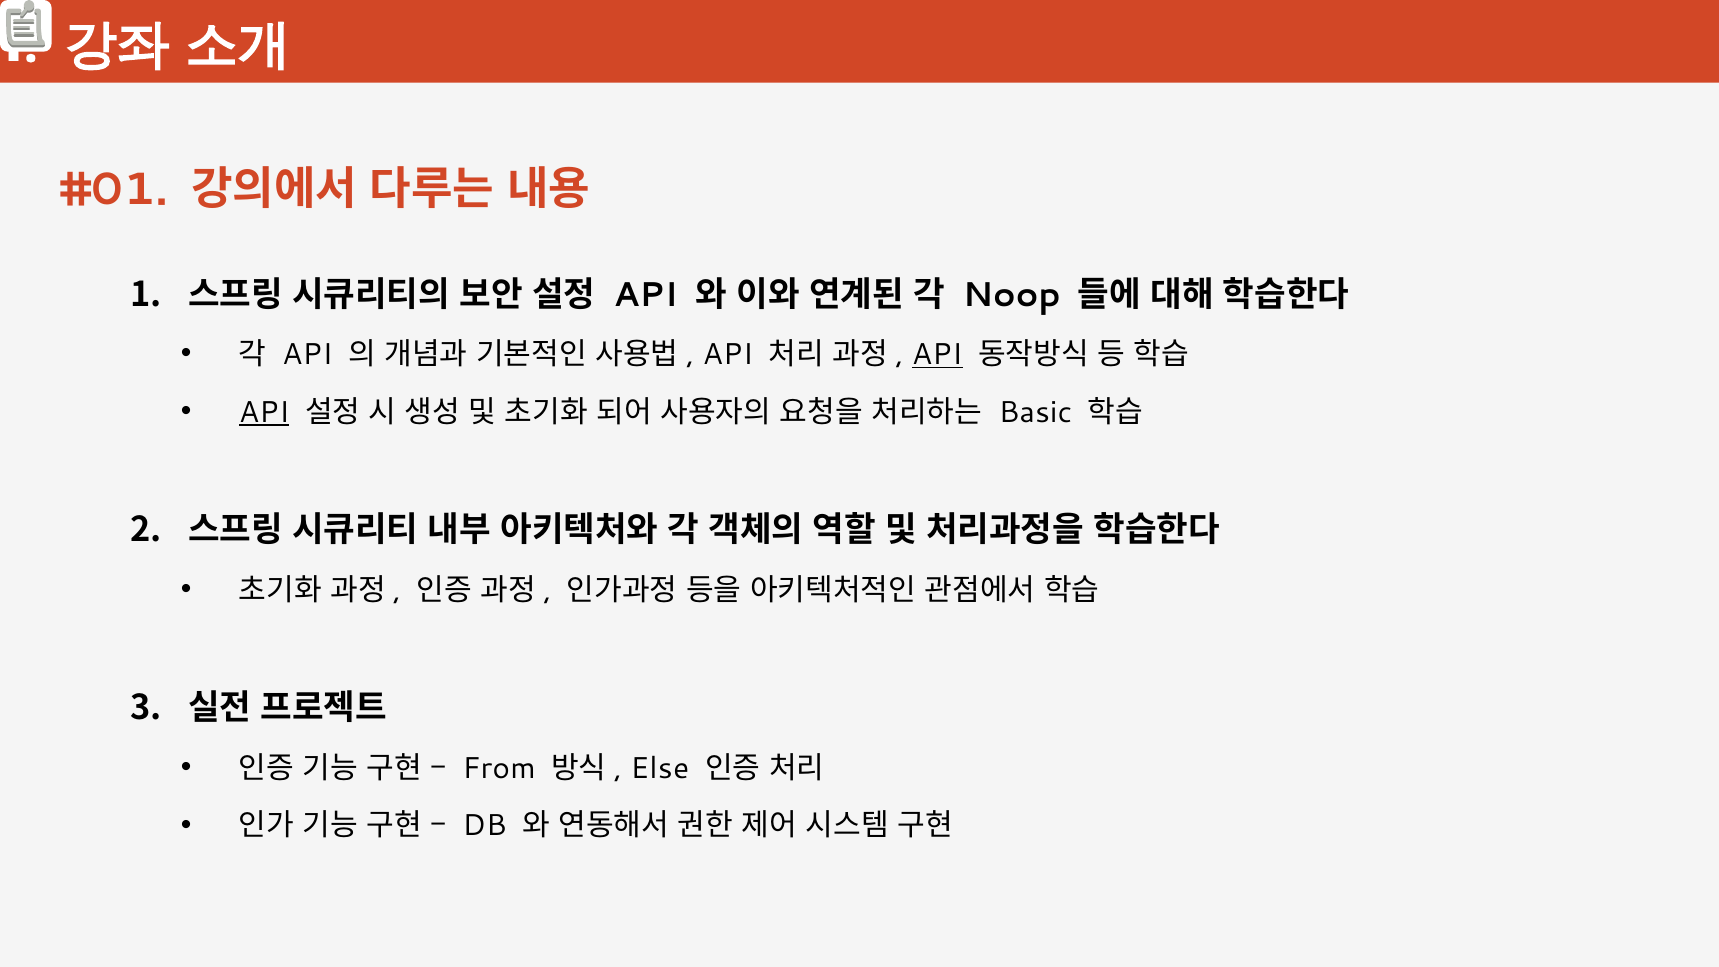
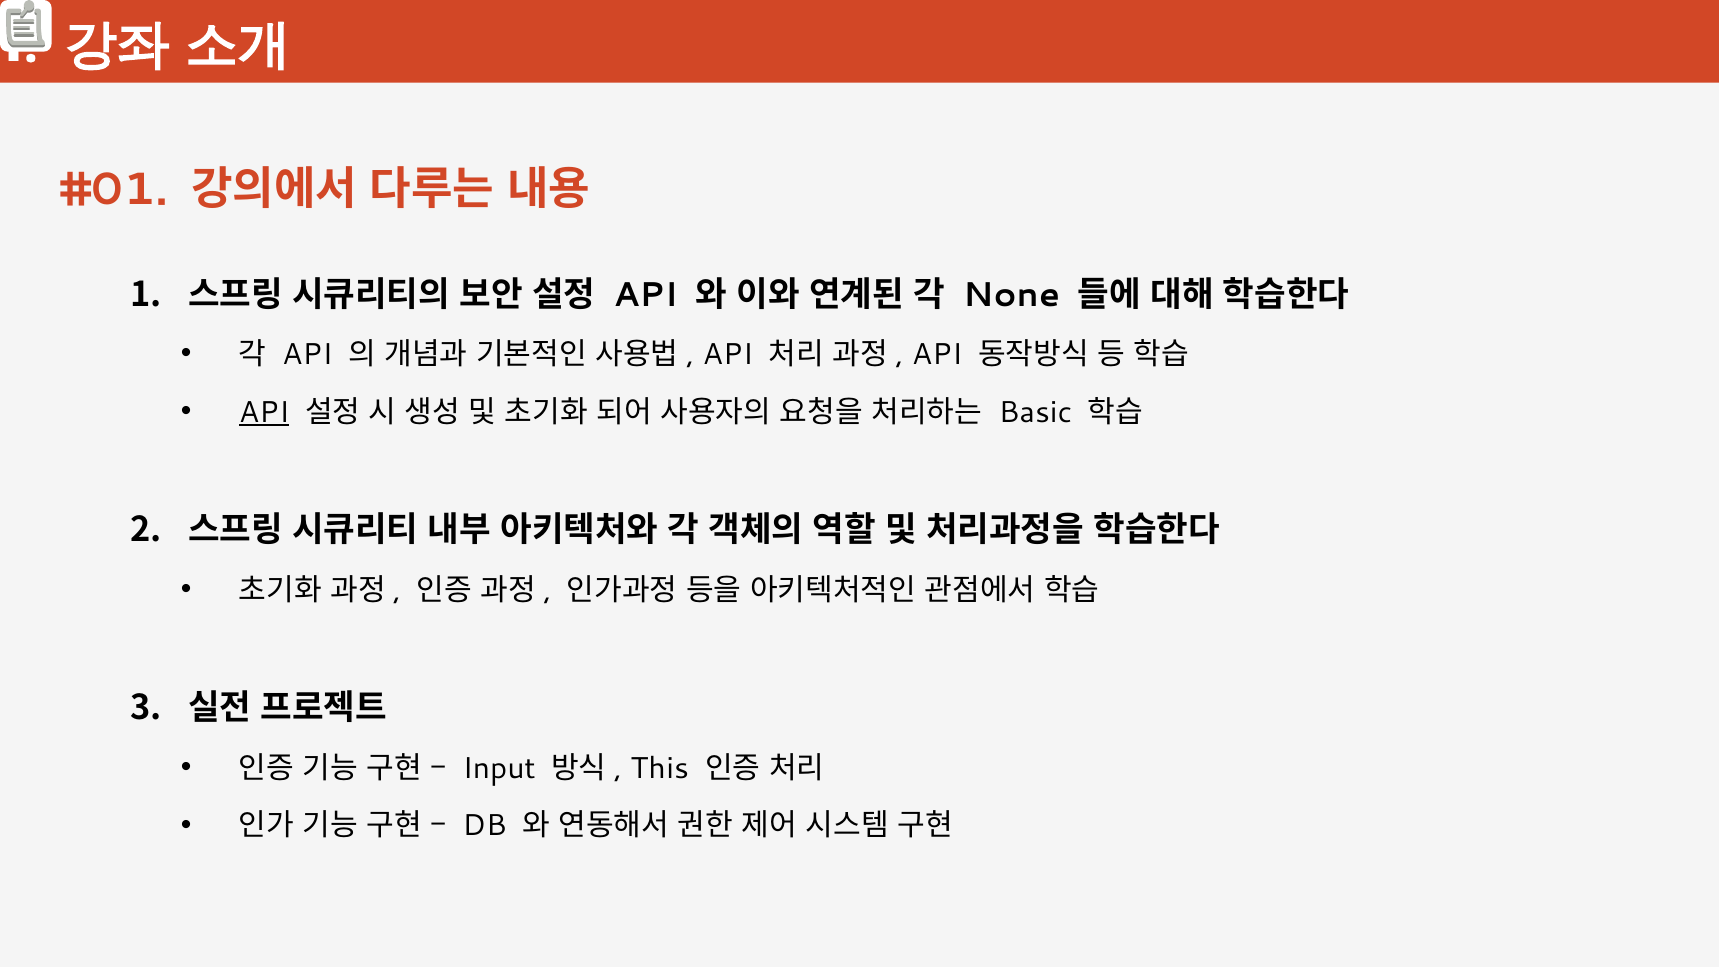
Noop: Noop -> None (1012, 295)
API underline: present -> none (937, 355)
From: From -> Input (499, 768)
Else: Else -> This (660, 768)
